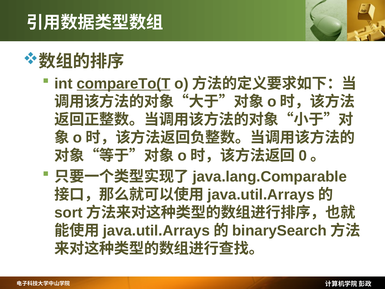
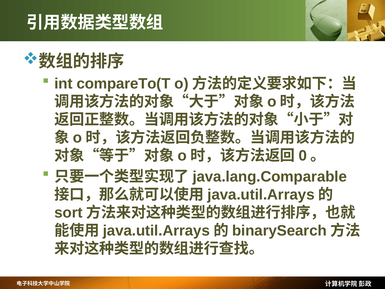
compareTo(T underline: present -> none (124, 84)
